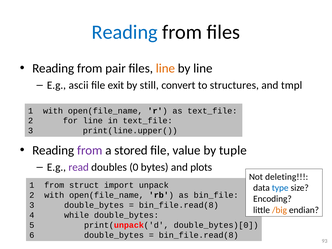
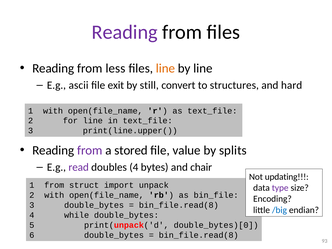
Reading colour: blue -> purple (125, 32)
pair: pair -> less (115, 68)
tmpl: tmpl -> hard (292, 85)
tuple: tuple -> splits (233, 150)
doubles 0: 0 -> 4 (134, 167)
plots: plots -> chair (201, 167)
deleting: deleting -> updating (287, 177)
type colour: blue -> purple (280, 188)
/big colour: orange -> blue (279, 210)
